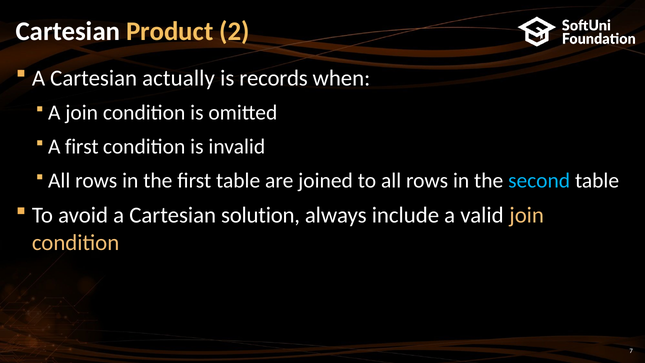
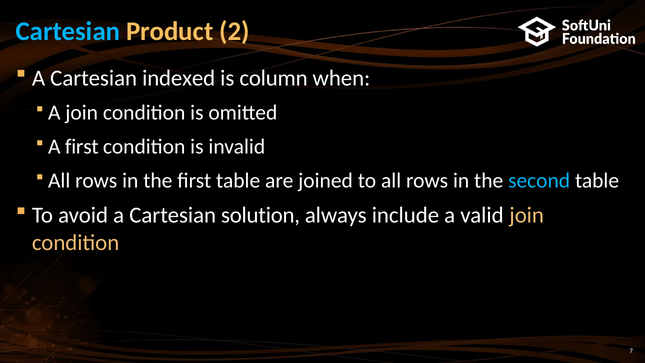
Cartesian colour: white -> light blue (68, 31)
actually: actually -> indexed (179, 78)
records: records -> column (274, 78)
